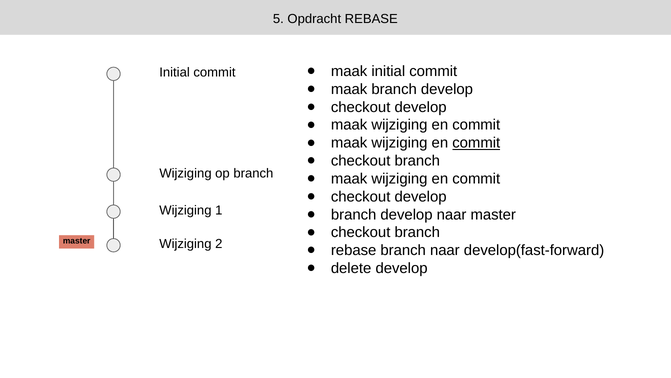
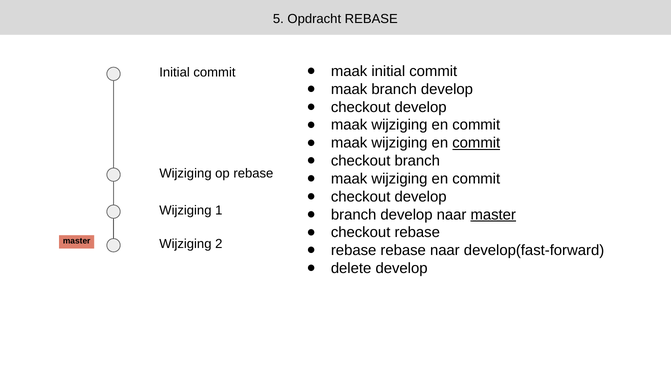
op branch: branch -> rebase (253, 173)
master underline: none -> present (493, 214)
branch: branch -> rebase (417, 232)
rebase branch: branch -> rebase (403, 250)
